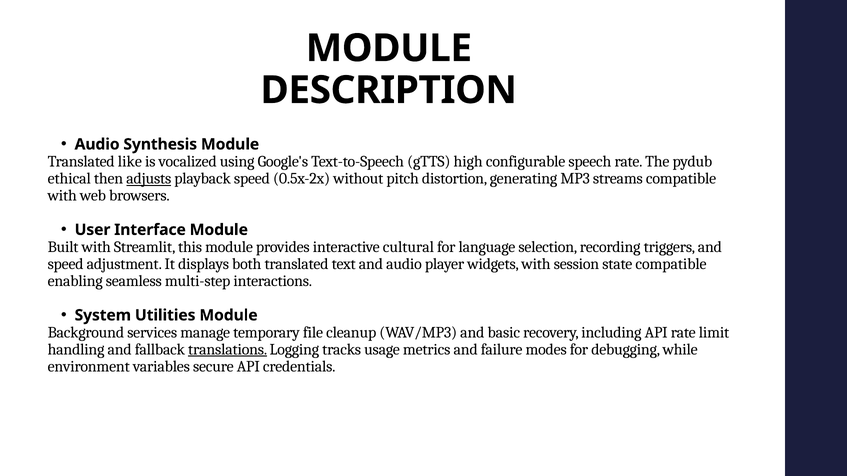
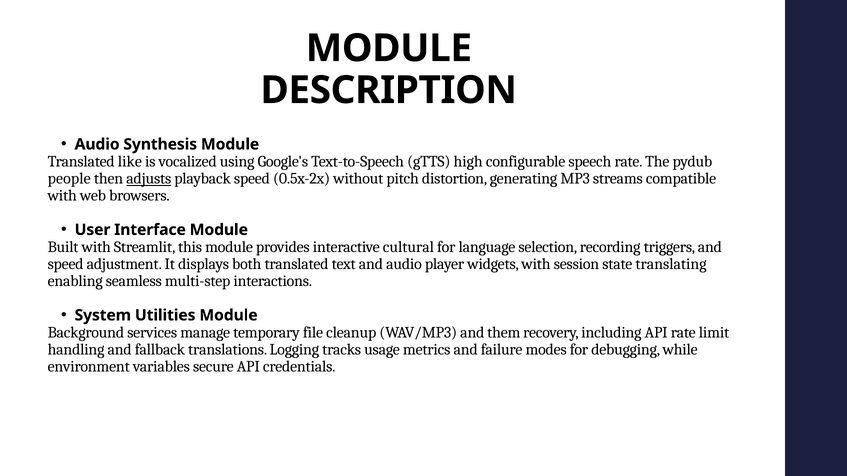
ethical: ethical -> people (69, 179)
state compatible: compatible -> translating (671, 264)
basic: basic -> them (504, 333)
translations underline: present -> none (228, 350)
